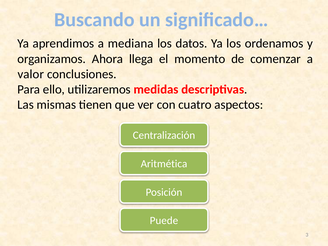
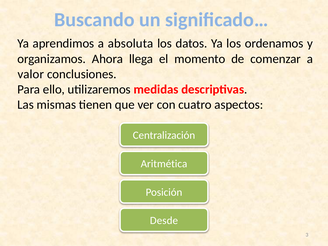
mediana: mediana -> absoluta (131, 44)
Puede: Puede -> Desde (164, 221)
